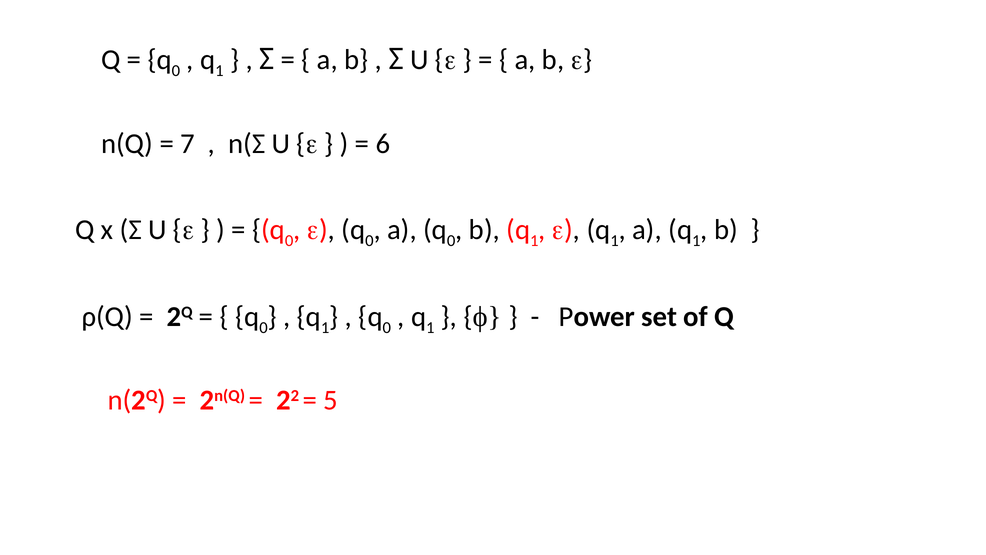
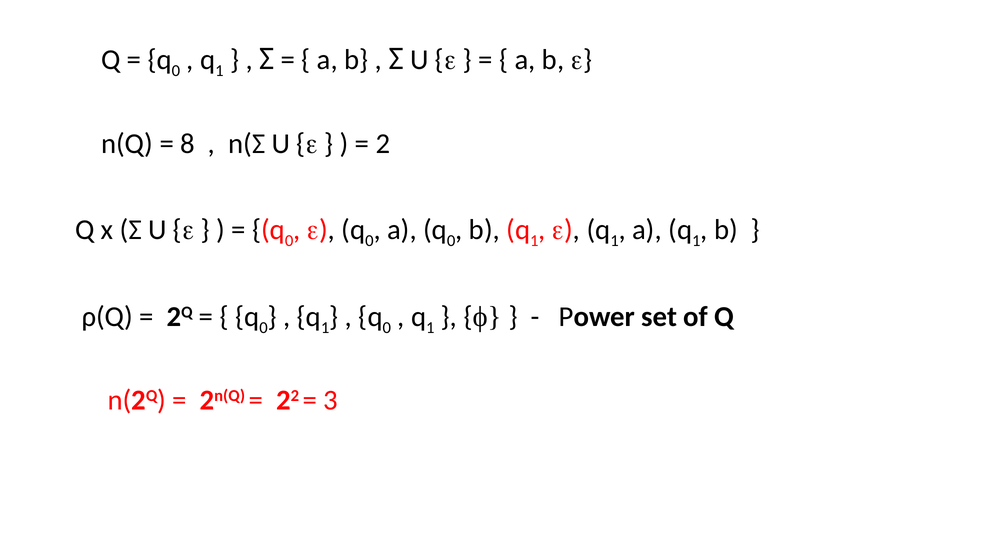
7: 7 -> 8 (188, 144)
6: 6 -> 2 (383, 144)
5: 5 -> 3 (331, 400)
